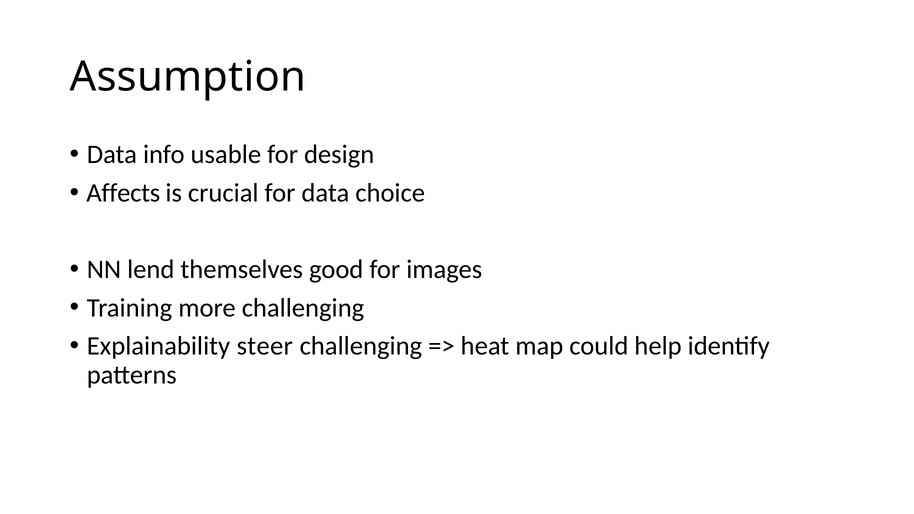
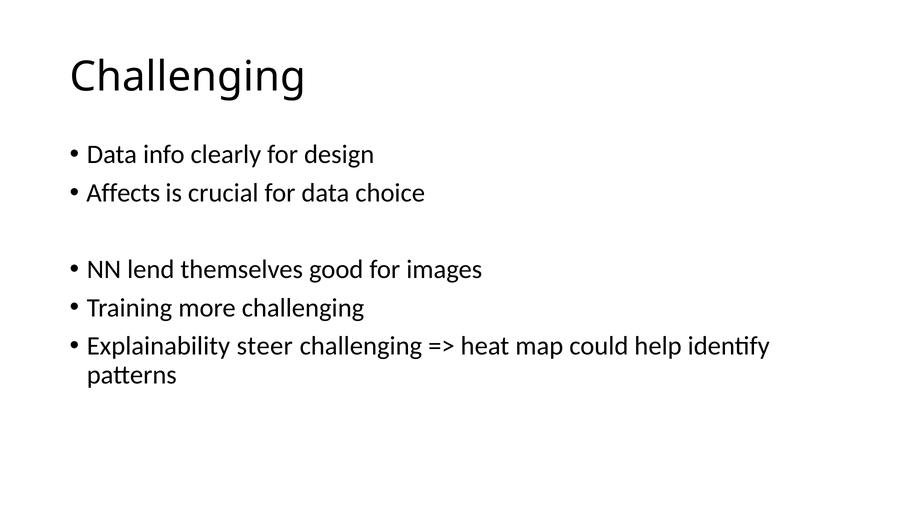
Assumption: Assumption -> Challenging (188, 77)
usable: usable -> clearly (226, 155)
